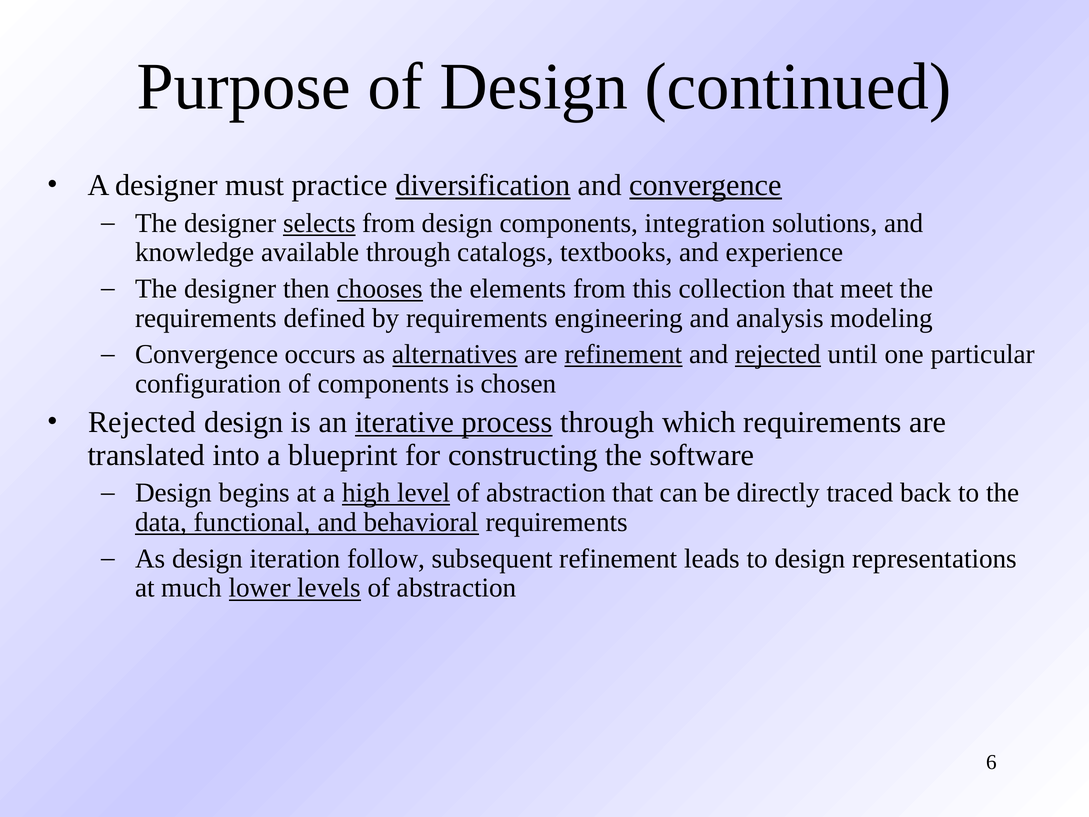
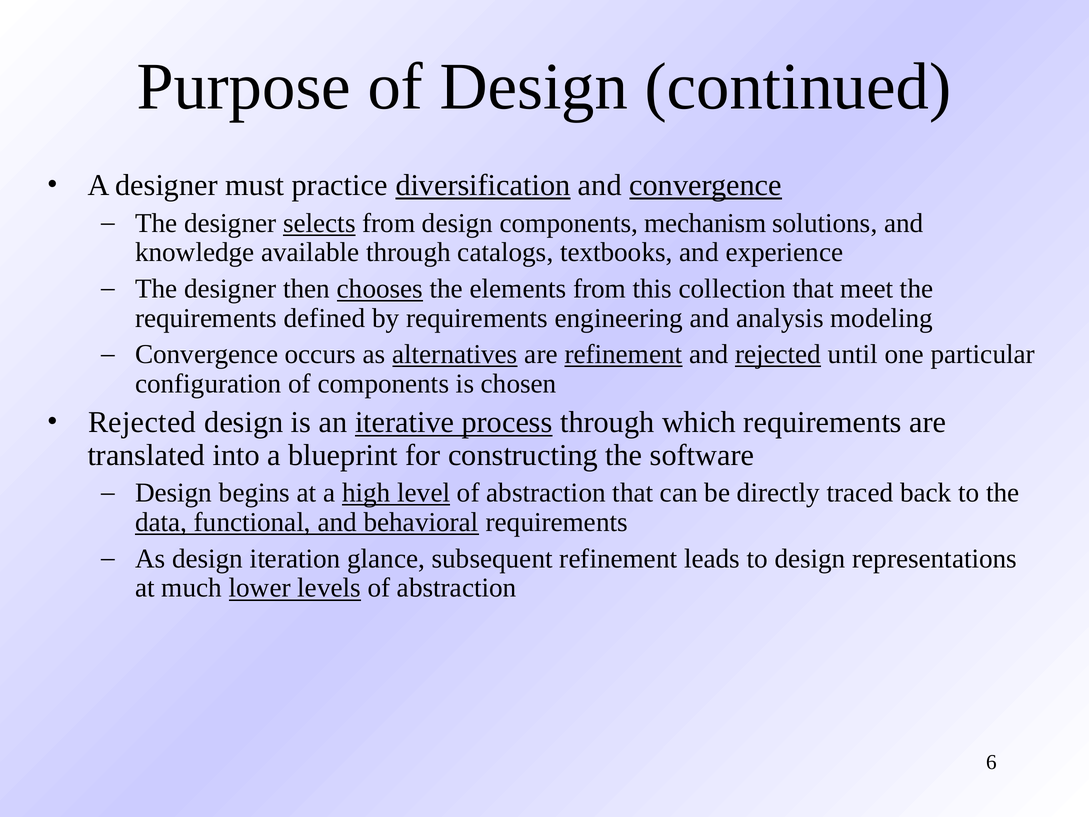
integration: integration -> mechanism (705, 223)
follow: follow -> glance (386, 558)
